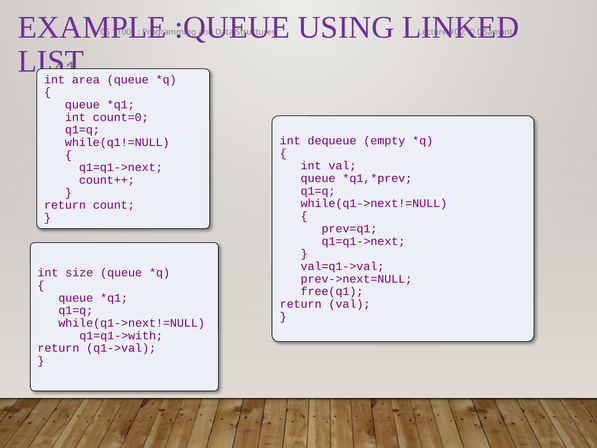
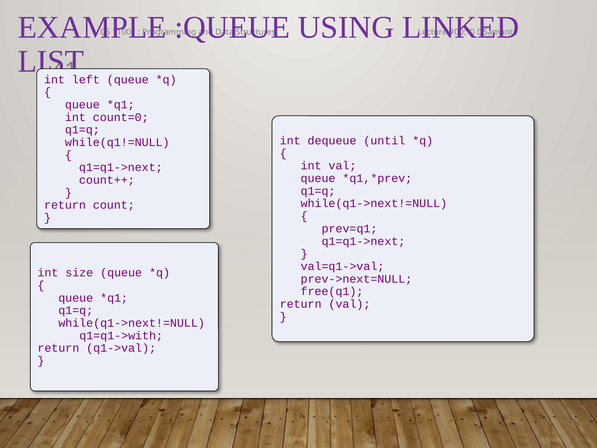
area: area -> left (86, 80)
empty: empty -> until (384, 141)
